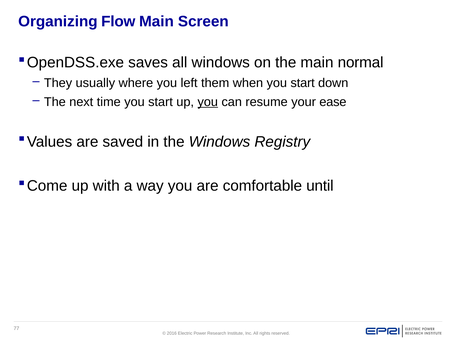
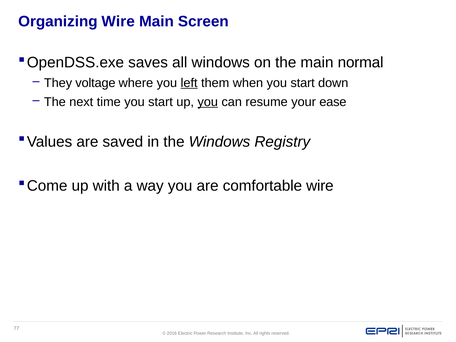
Organizing Flow: Flow -> Wire (118, 22)
usually: usually -> voltage (95, 83)
left underline: none -> present (189, 83)
comfortable until: until -> wire (320, 186)
